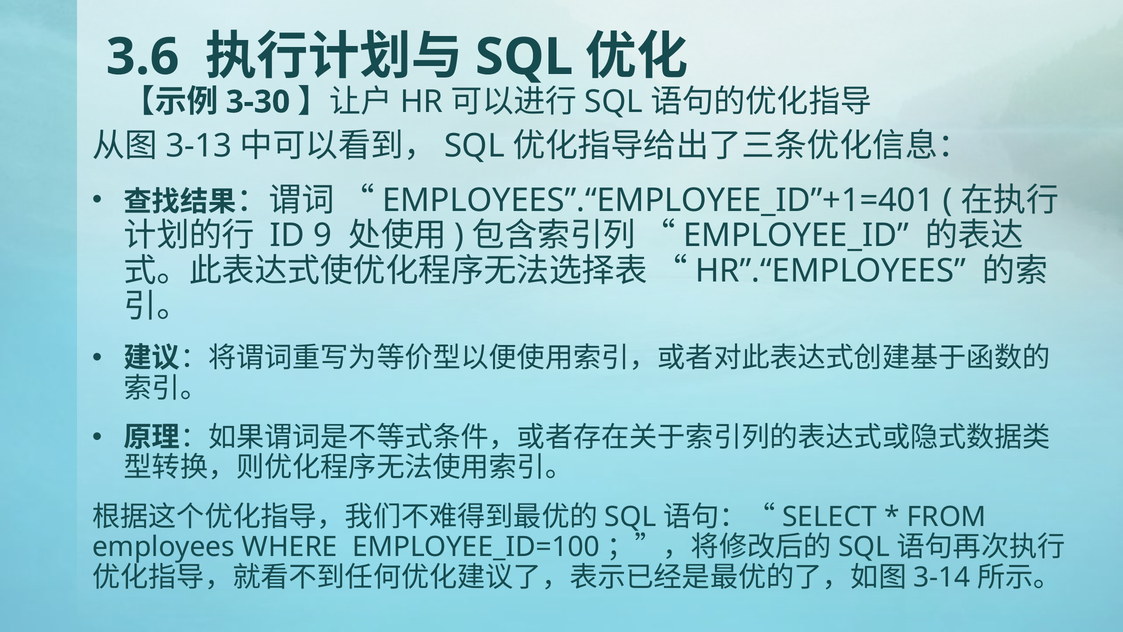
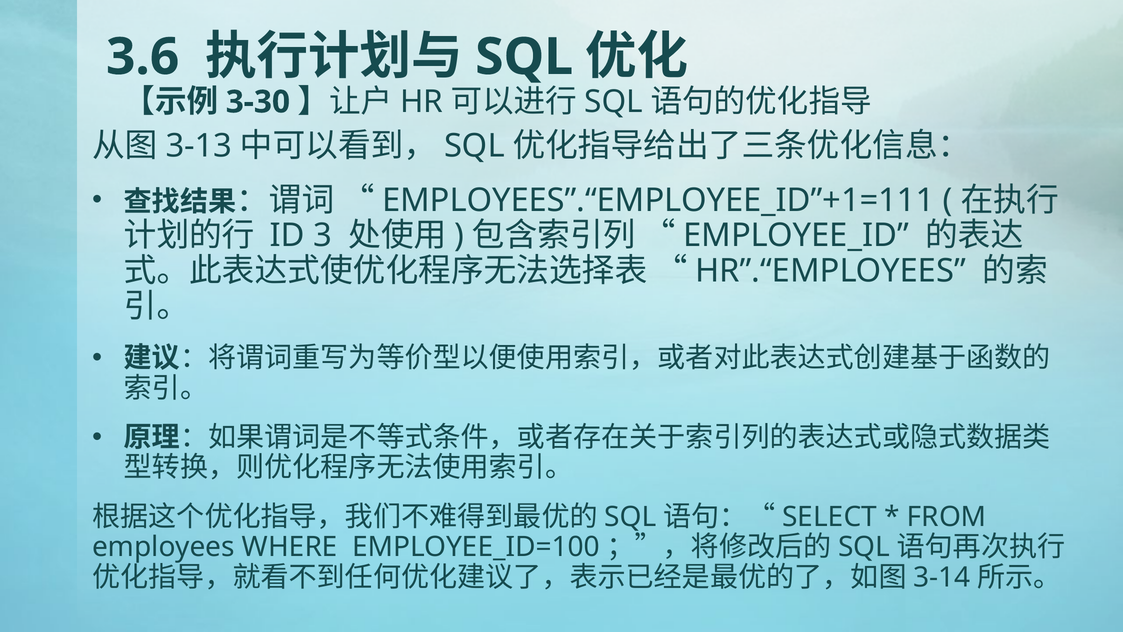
EMPLOYEES”.“EMPLOYEE_ID”+1=401: EMPLOYEES”.“EMPLOYEE_ID”+1=401 -> EMPLOYEES”.“EMPLOYEE_ID”+1=111 (658, 200)
9: 9 -> 3 (323, 236)
